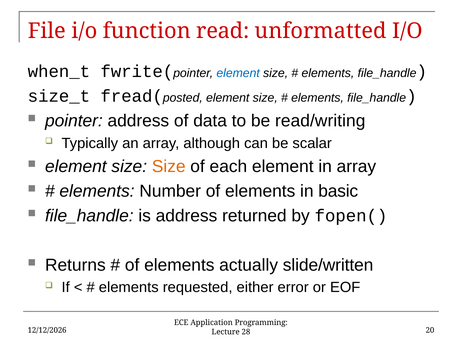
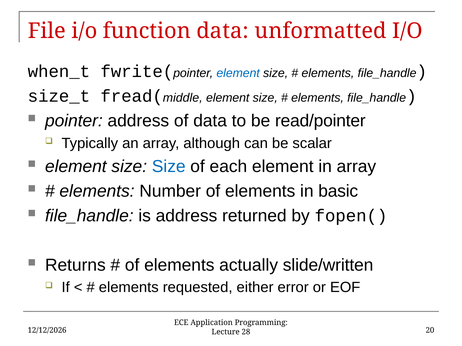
function read: read -> data (223, 31)
posted: posted -> middle (183, 98)
read/writing: read/writing -> read/pointer (320, 121)
Size colour: orange -> blue (169, 167)
